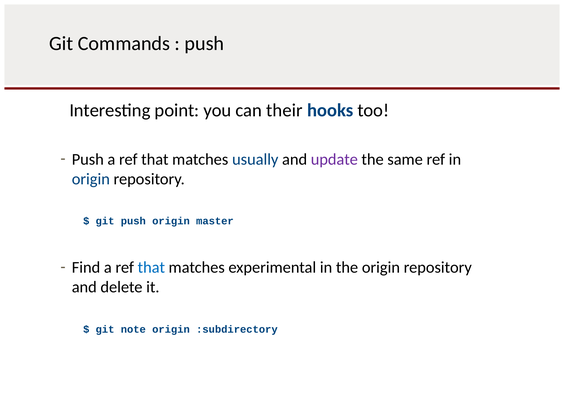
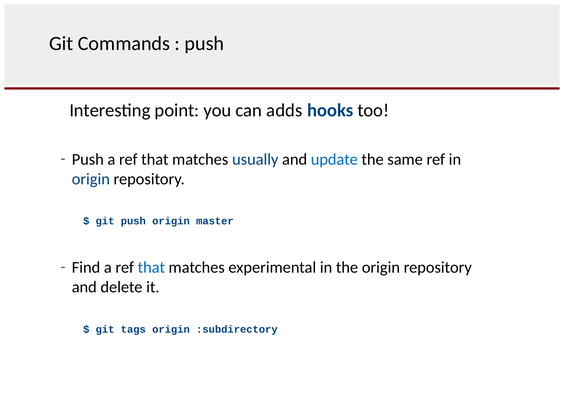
their: their -> adds (284, 110)
update colour: purple -> blue (334, 159)
note: note -> tags (133, 329)
